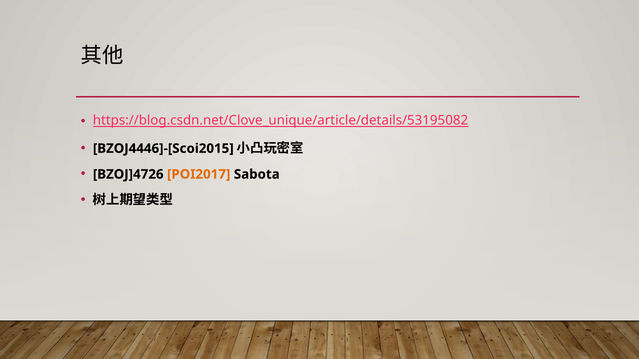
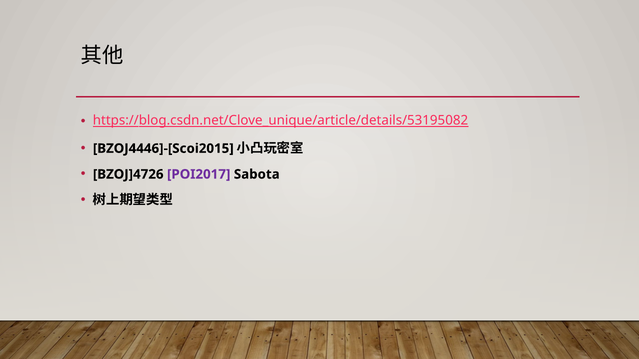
POI2017 colour: orange -> purple (199, 174)
